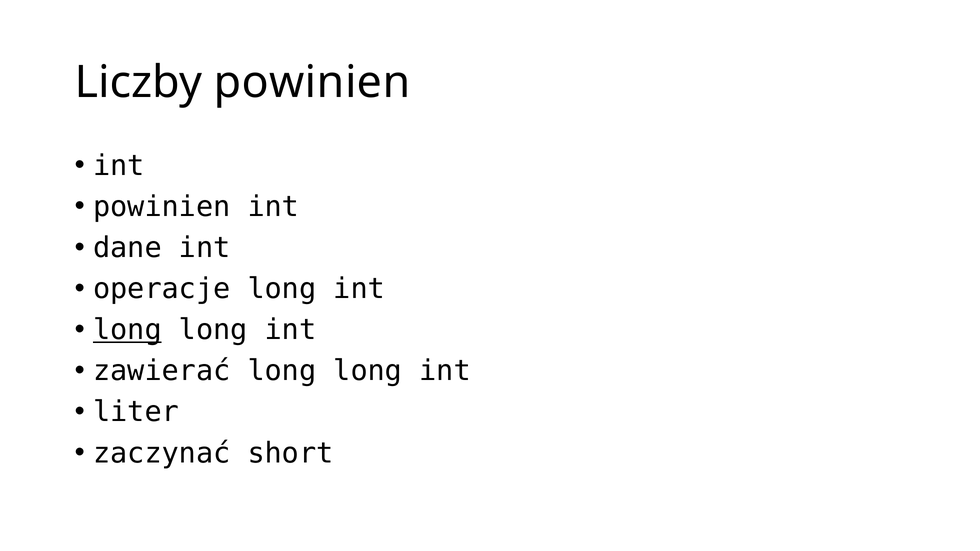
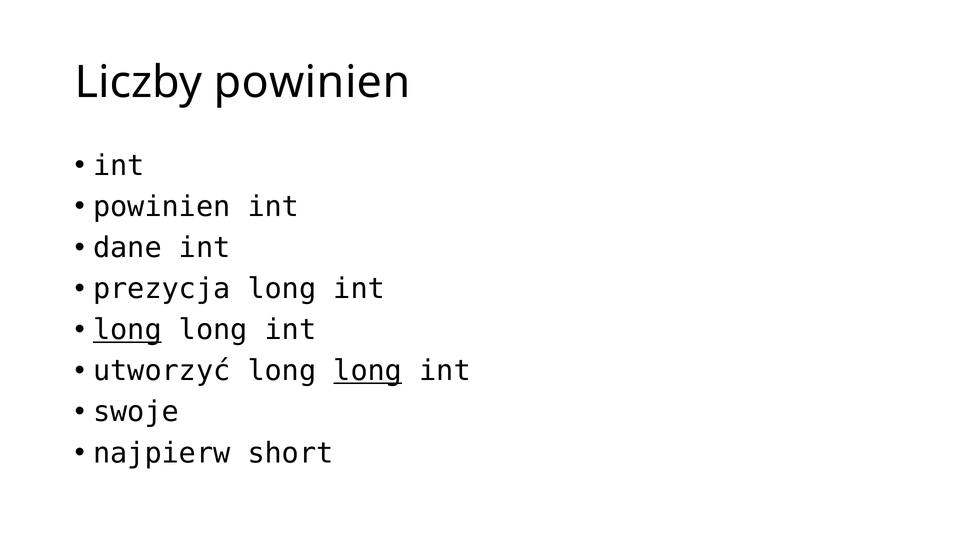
operacje: operacje -> prezycja (162, 289)
zawierać: zawierać -> utworzyć (162, 371)
long underline: none -> present (368, 371)
liter: liter -> swoje (136, 412)
zaczynać: zaczynać -> najpierw (162, 453)
